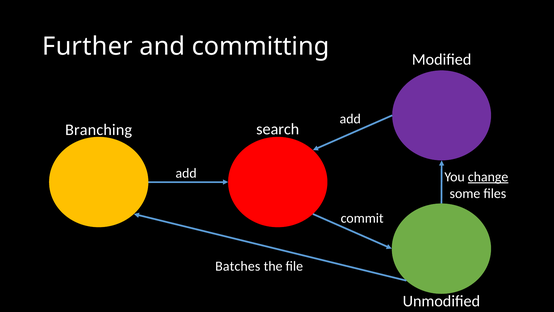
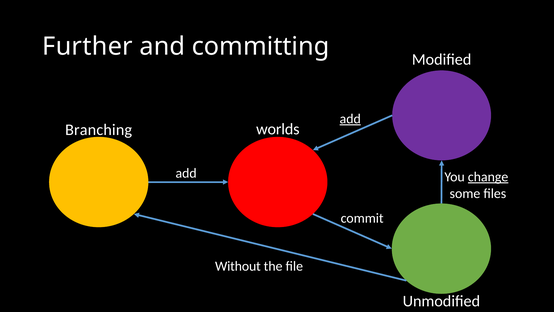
add underline: none -> present (350, 119)
search: search -> worlds (278, 129)
Batches: Batches -> Without (238, 266)
